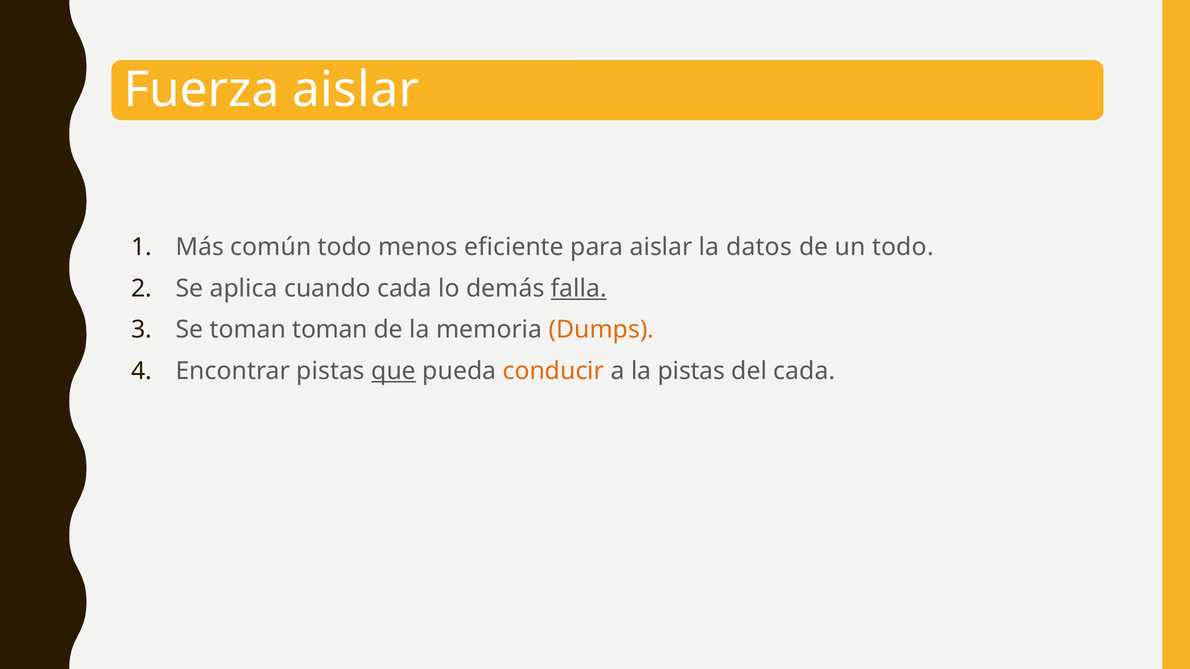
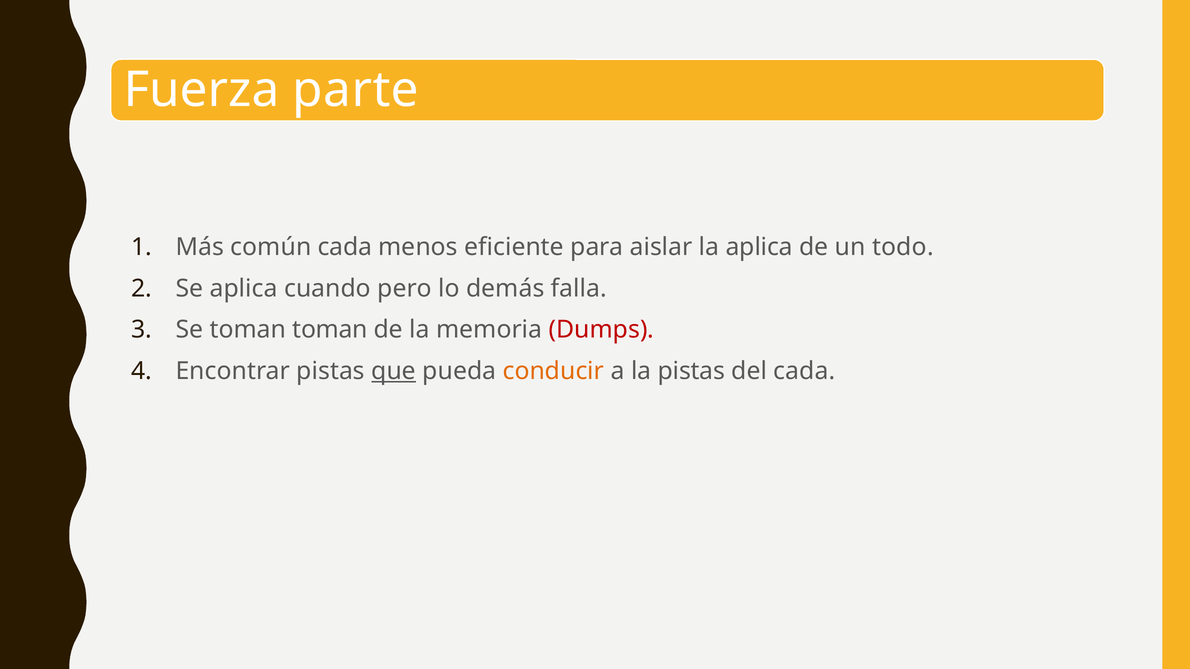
Fuerza aislar: aislar -> parte (356, 90)
común todo: todo -> cada (345, 247)
la datos: datos -> aplica (759, 247)
cuando cada: cada -> pero (405, 289)
falla underline: present -> none (579, 289)
Dumps colour: orange -> red (601, 330)
